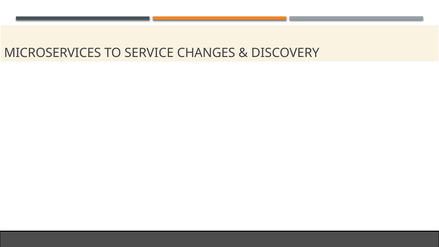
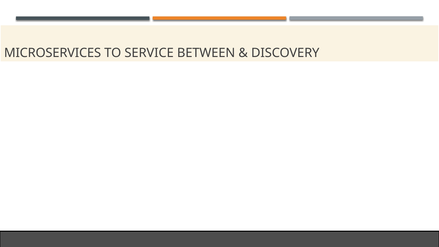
CHANGES: CHANGES -> BETWEEN (206, 53)
